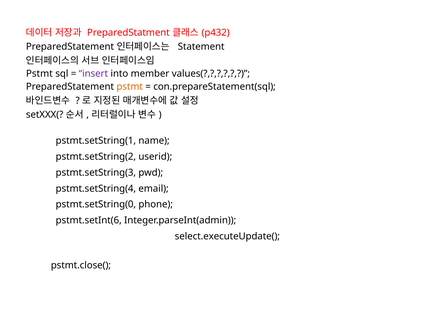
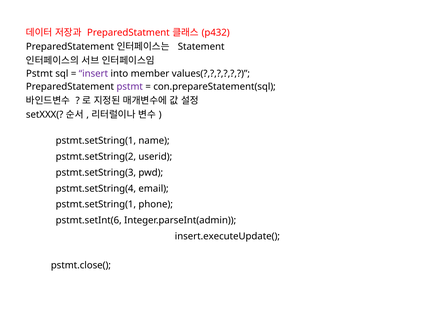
pstmt colour: orange -> purple (130, 87)
pstmt.setString(0: pstmt.setString(0 -> pstmt.setString(1 (96, 204)
select.executeUpdate(: select.executeUpdate( -> insert.executeUpdate( (227, 236)
